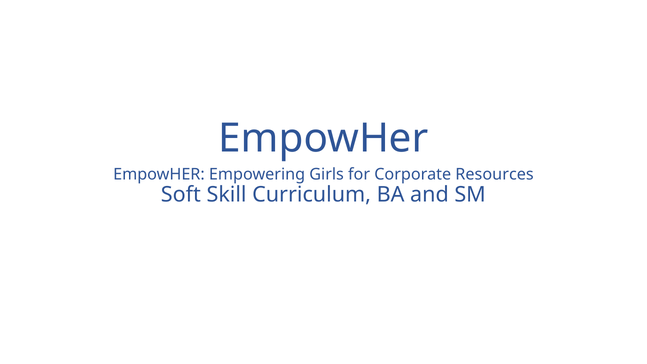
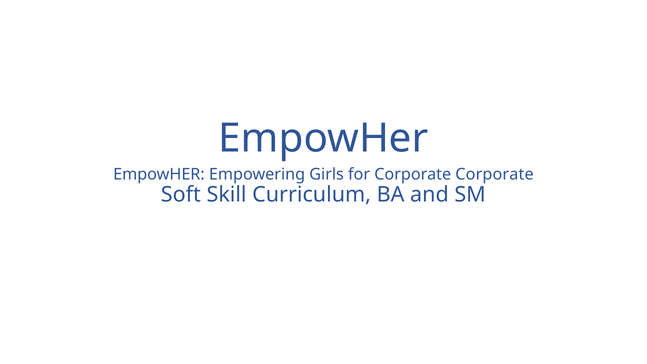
Corporate Resources: Resources -> Corporate (494, 174)
